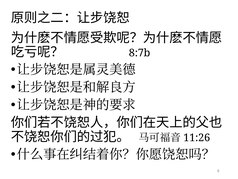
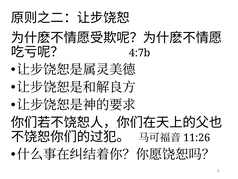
8:7b: 8:7b -> 4:7b (140, 53)
